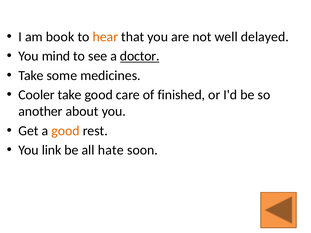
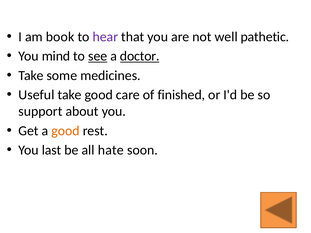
hear colour: orange -> purple (105, 37)
delayed: delayed -> pathetic (265, 37)
see underline: none -> present (98, 56)
Cooler: Cooler -> Useful (36, 95)
another: another -> support (40, 112)
link: link -> last (52, 150)
